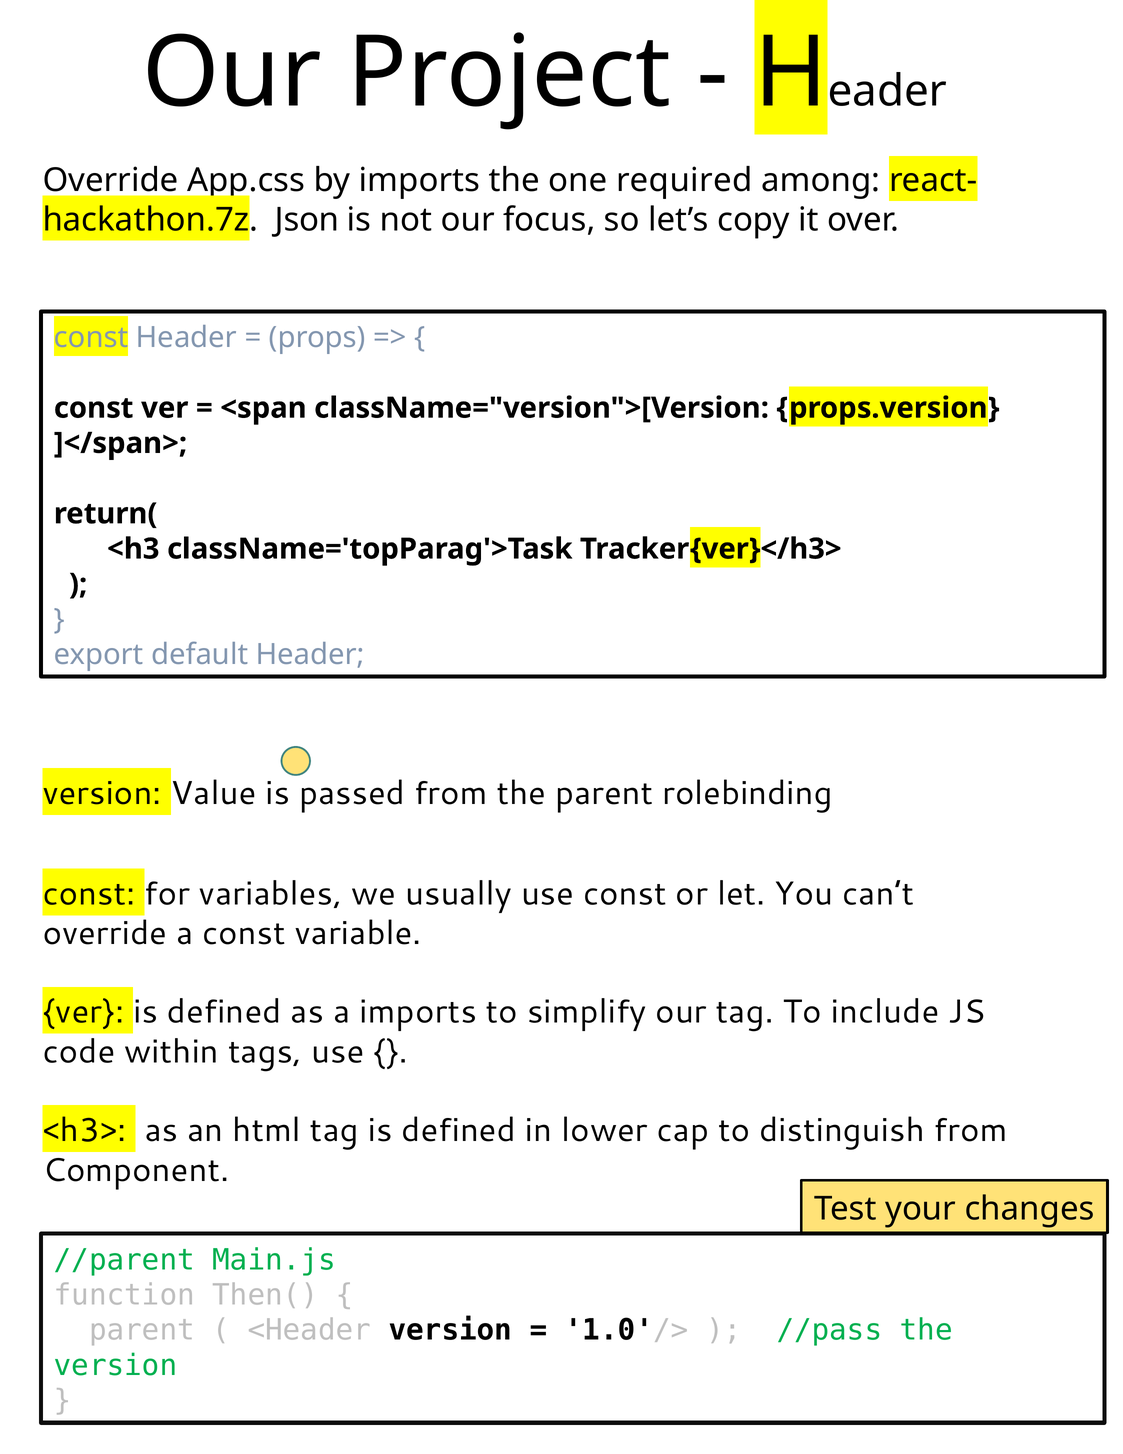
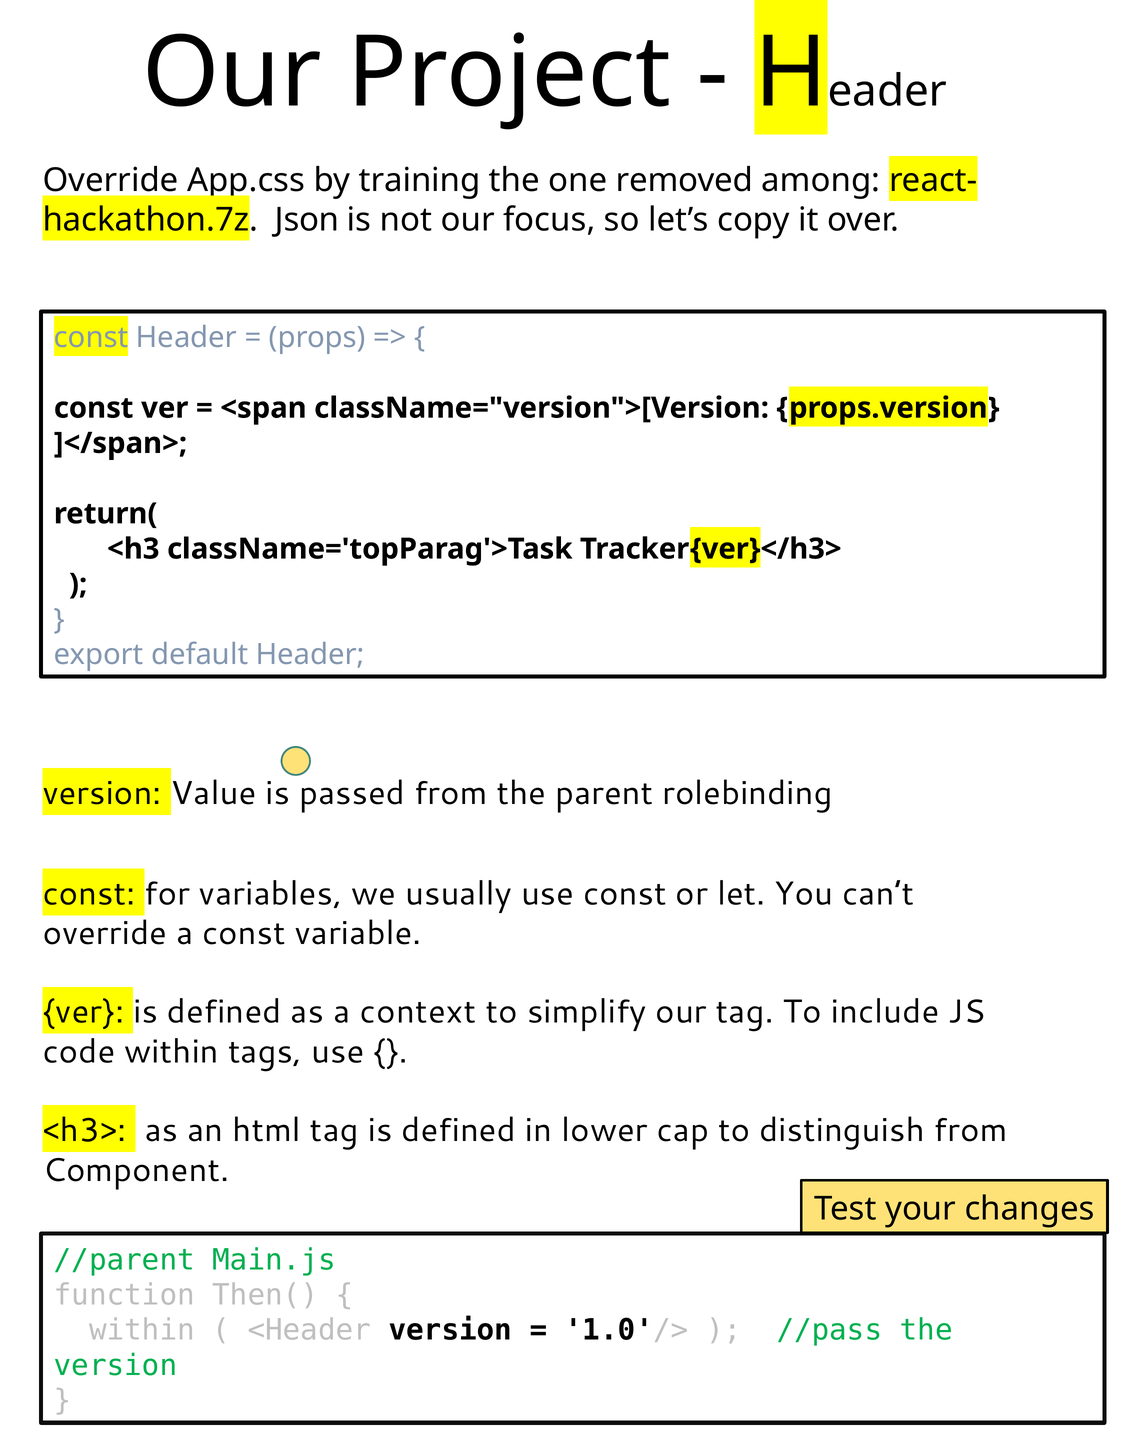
by imports: imports -> training (420, 180)
required: required -> removed (685, 180)
a imports: imports -> context (418, 1012)
parent: parent -> within (142, 1330)
